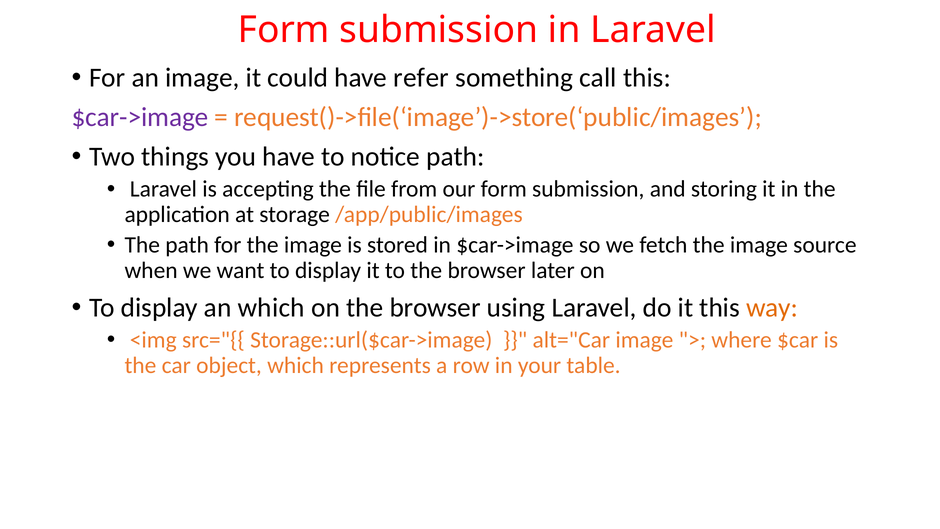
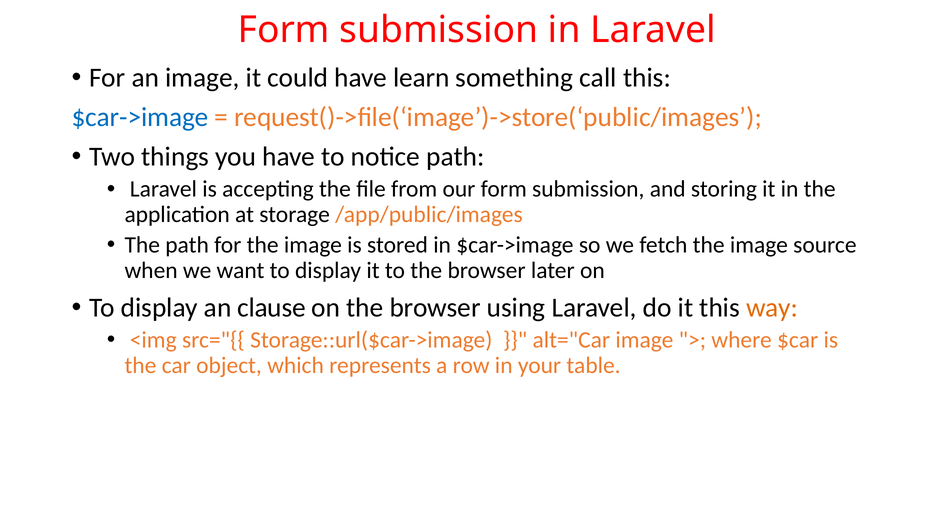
refer: refer -> learn (421, 78)
$car->image colour: purple -> blue (140, 117)
an which: which -> clause (272, 307)
